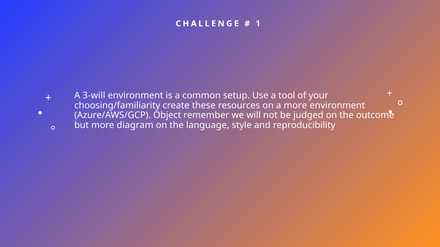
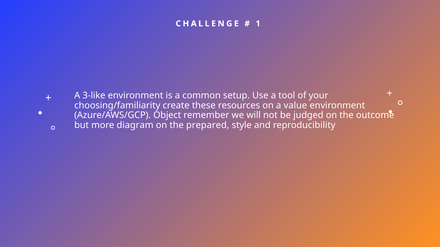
3-will: 3-will -> 3-like (94, 96)
a more: more -> value (295, 106)
language: language -> prepared (208, 125)
